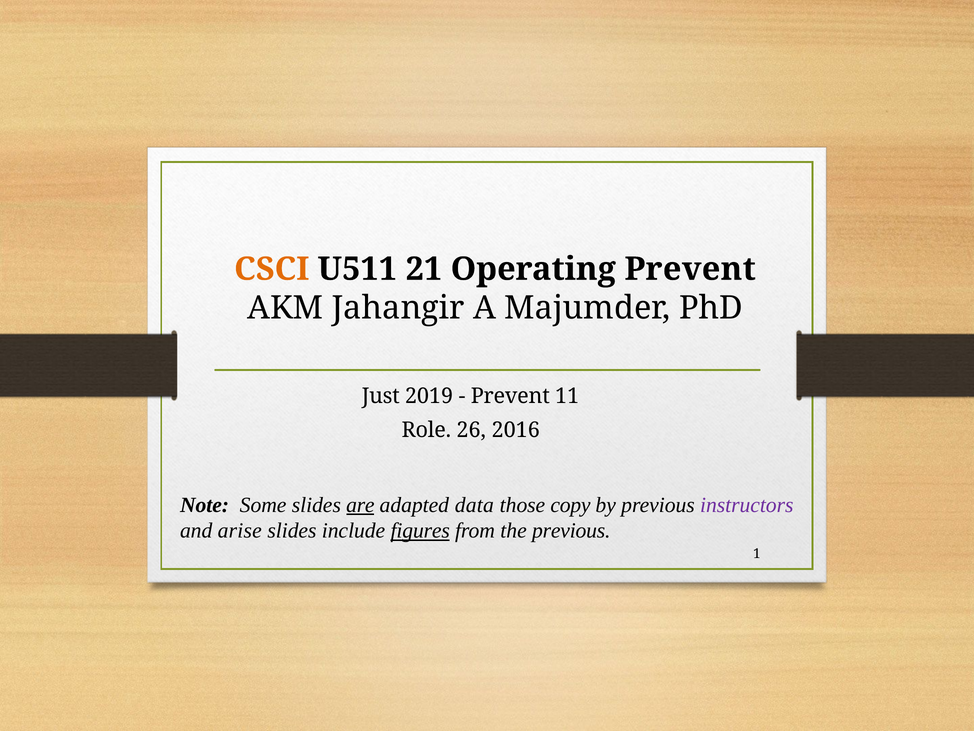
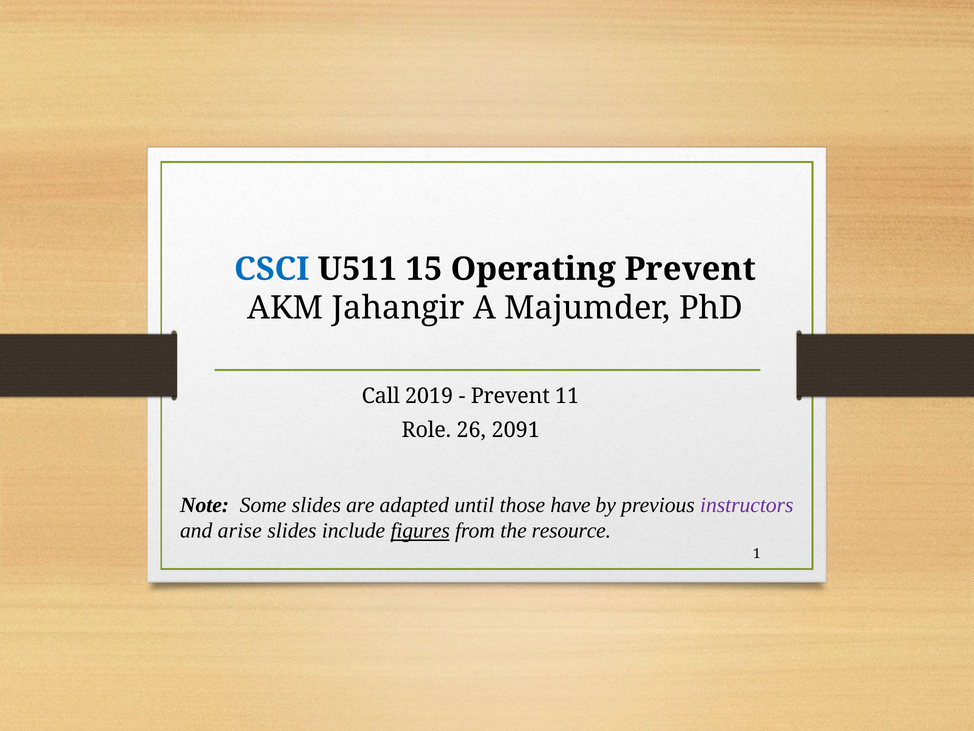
CSCI colour: orange -> blue (272, 269)
21: 21 -> 15 (424, 269)
Just: Just -> Call (381, 396)
2016: 2016 -> 2091 (516, 430)
are underline: present -> none (360, 505)
data: data -> until (474, 505)
copy: copy -> have (570, 505)
the previous: previous -> resource (571, 530)
